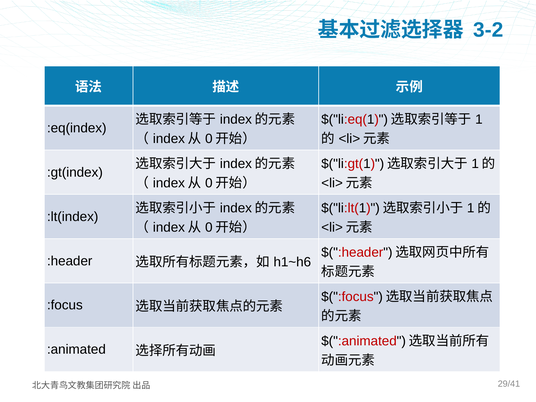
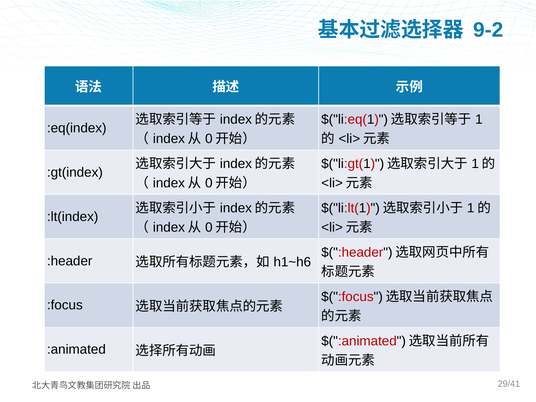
3-2: 3-2 -> 9-2 (488, 30)
